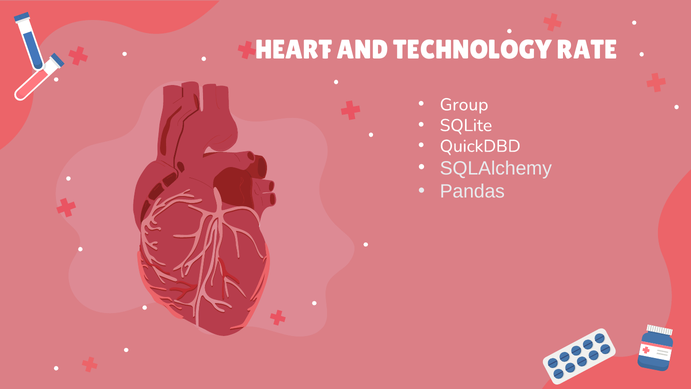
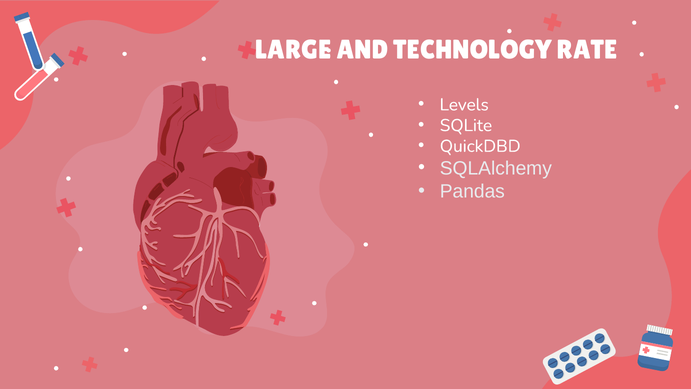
HEART: HEART -> LARGE (293, 50)
Group: Group -> Levels (464, 105)
